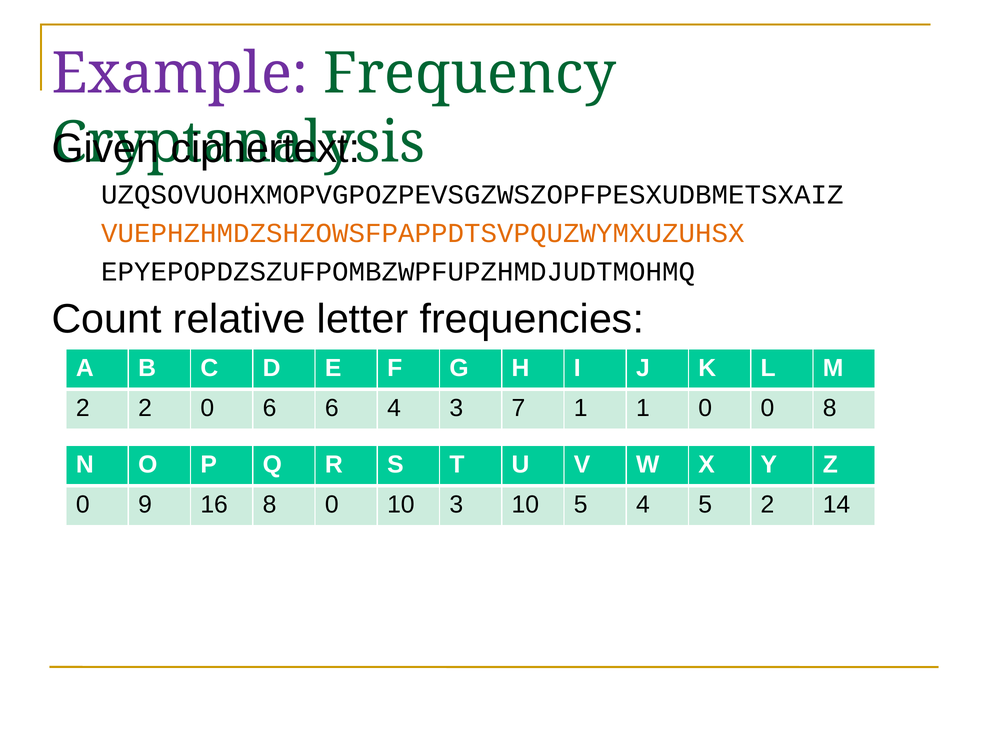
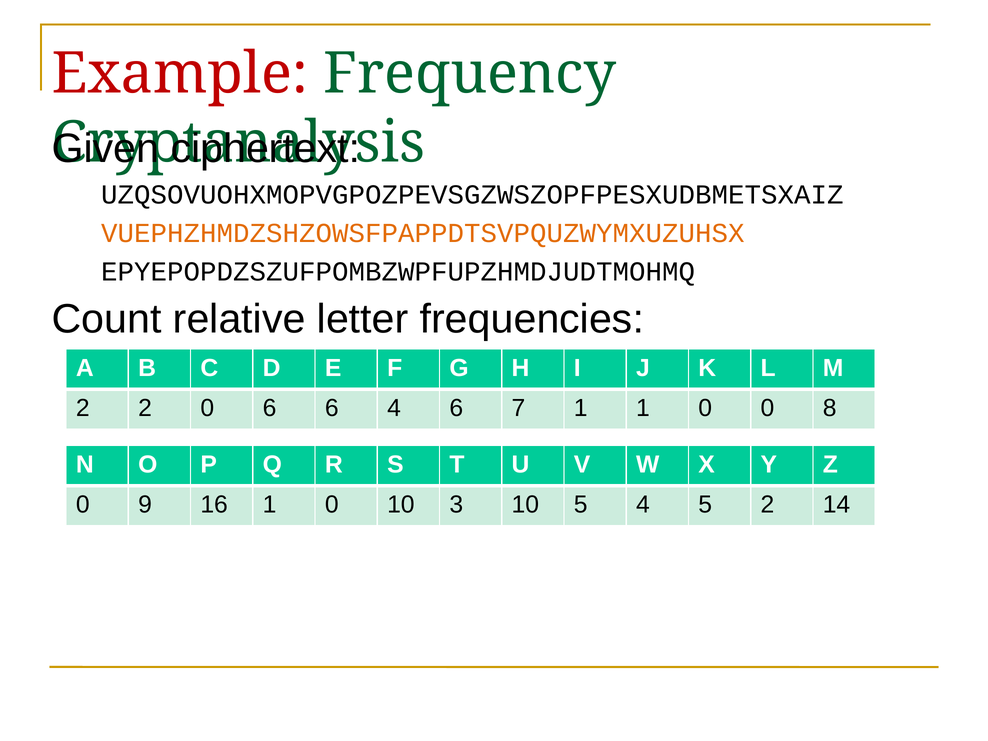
Example colour: purple -> red (180, 74)
4 3: 3 -> 6 (456, 408)
16 8: 8 -> 1 (270, 505)
